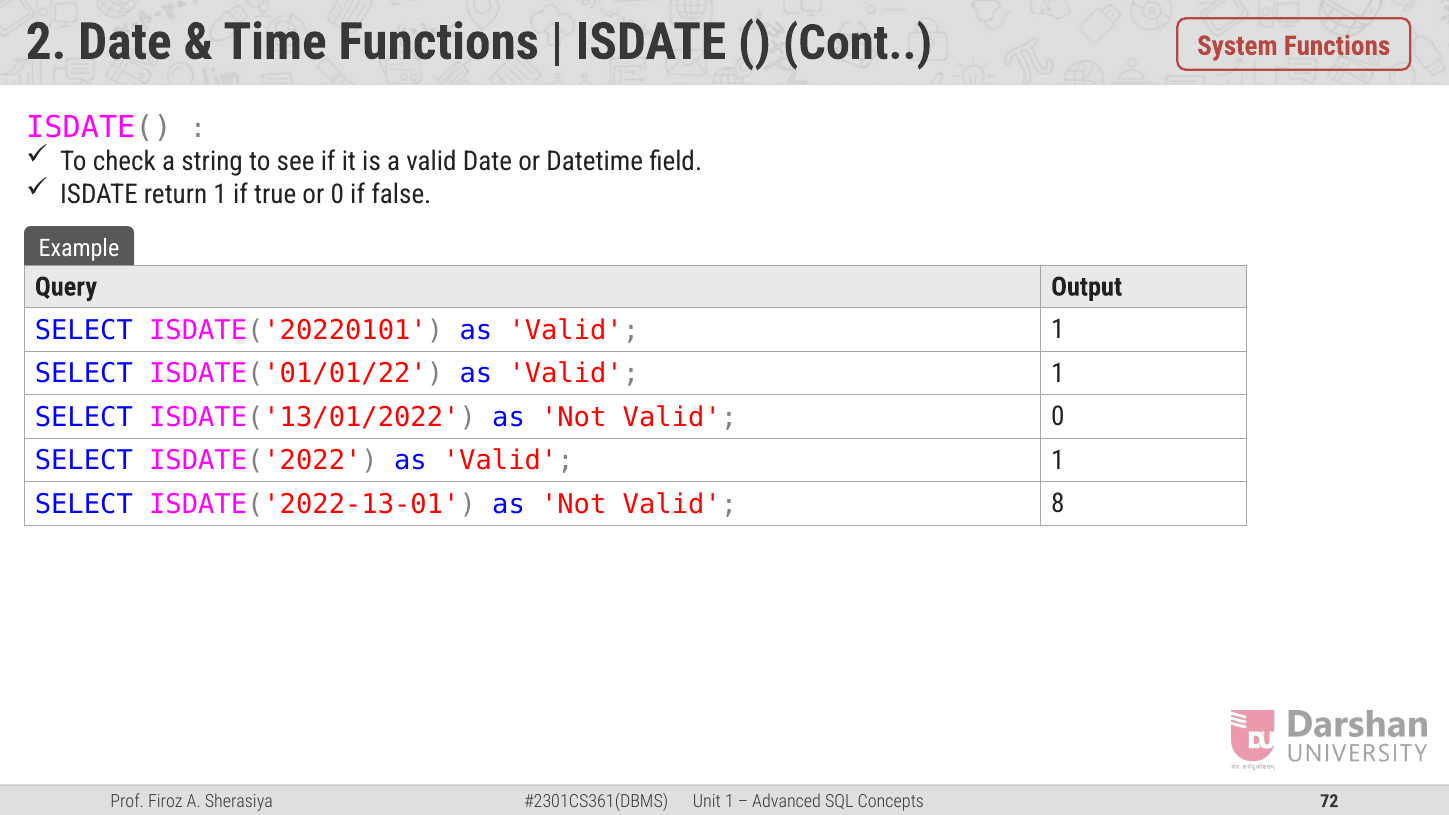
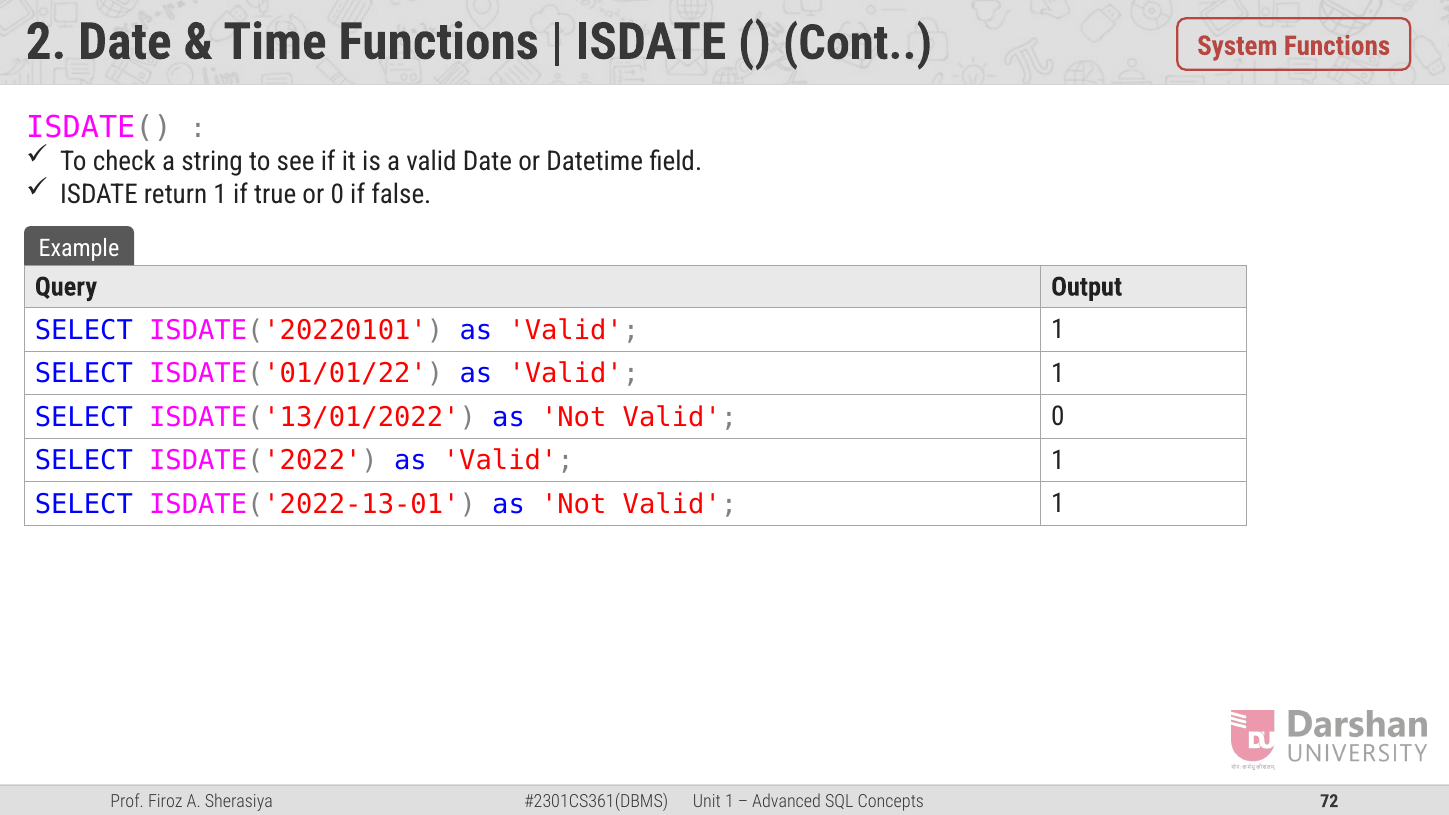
Not Valid 8: 8 -> 1 (1058, 504)
